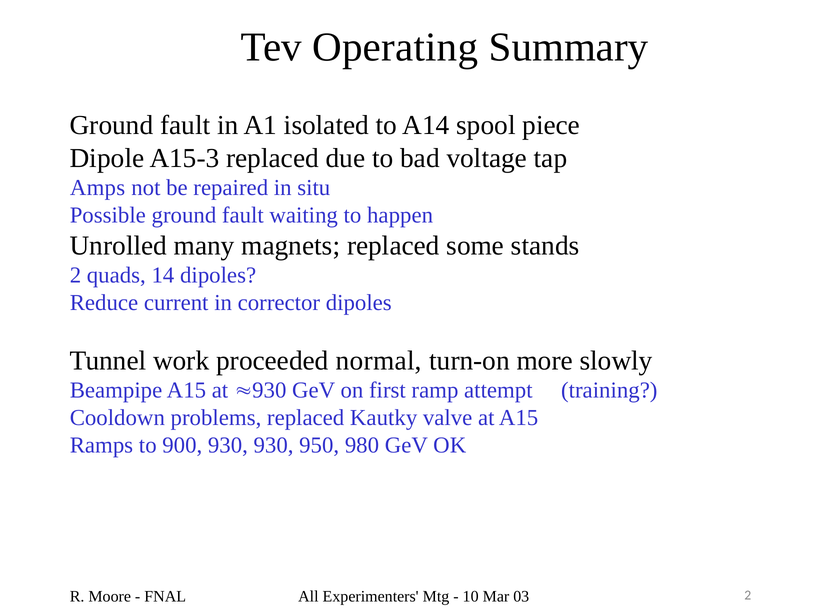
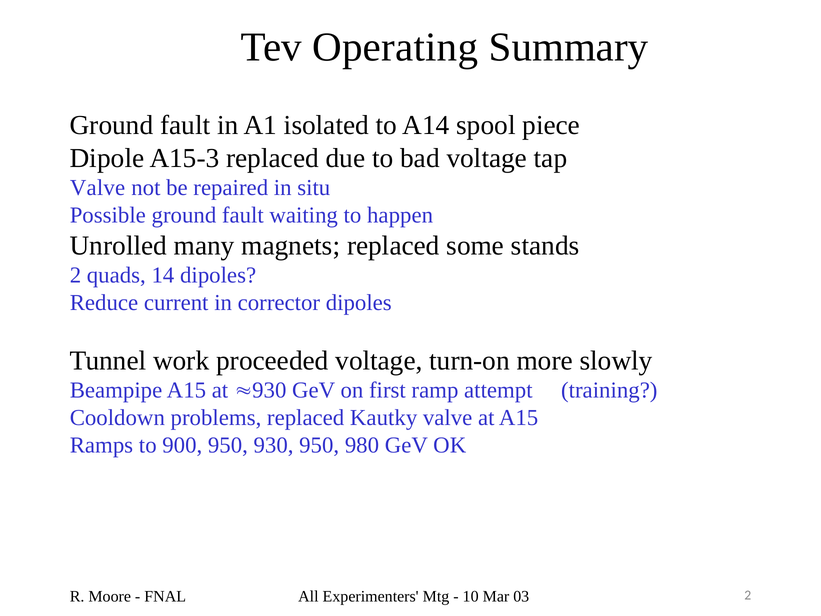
Amps: Amps -> Valve (98, 188)
proceeded normal: normal -> voltage (379, 360)
900 930: 930 -> 950 (228, 445)
